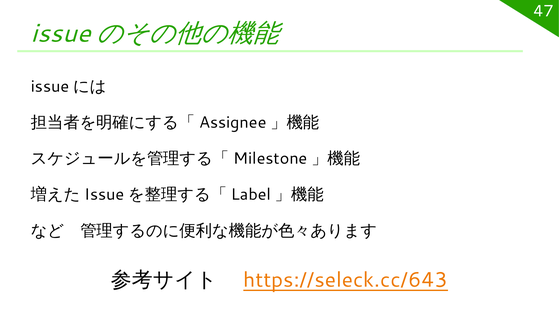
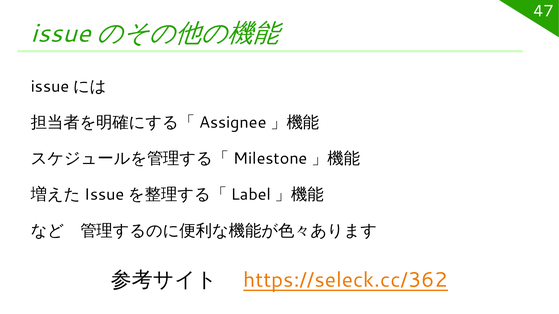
https://seleck.cc/643: https://seleck.cc/643 -> https://seleck.cc/362 (346, 280)
